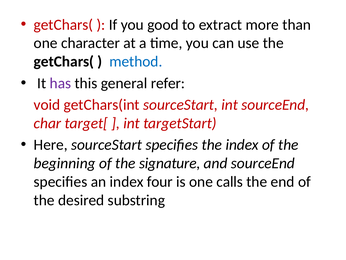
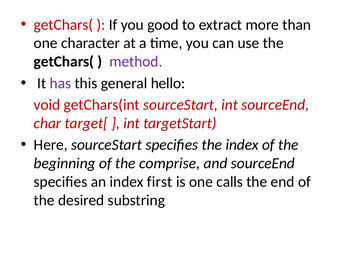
method colour: blue -> purple (136, 62)
refer: refer -> hello (168, 83)
signature: signature -> comprise (170, 163)
four: four -> first (160, 182)
